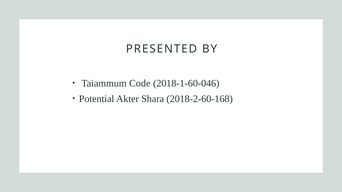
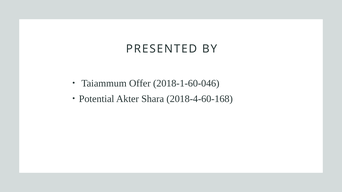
Code: Code -> Offer (140, 84)
2018-2-60-168: 2018-2-60-168 -> 2018-4-60-168 (200, 99)
